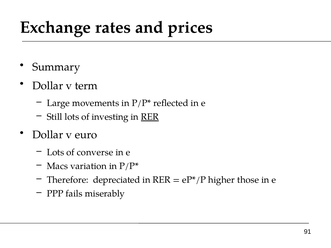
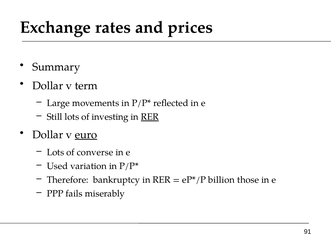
euro underline: none -> present (86, 135)
Macs: Macs -> Used (57, 166)
depreciated: depreciated -> bankruptcy (117, 180)
higher: higher -> billion (221, 180)
